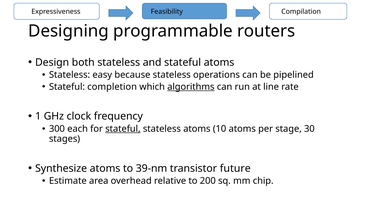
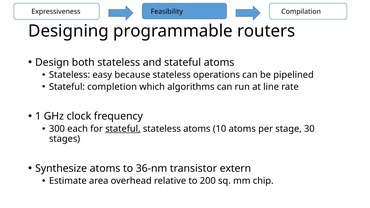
algorithms underline: present -> none (191, 87)
39-nm: 39-nm -> 36-nm (151, 168)
future: future -> extern (235, 168)
